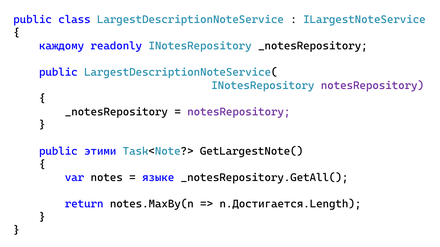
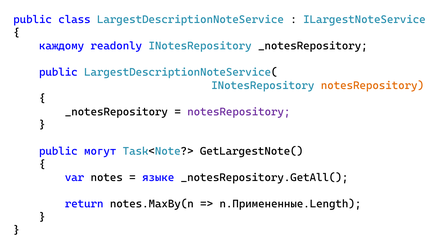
notesRepository colour: purple -> orange (372, 86)
этими: этими -> могут (100, 152)
n.Достигается.Length: n.Достигается.Length -> n.Примененные.Length (290, 204)
